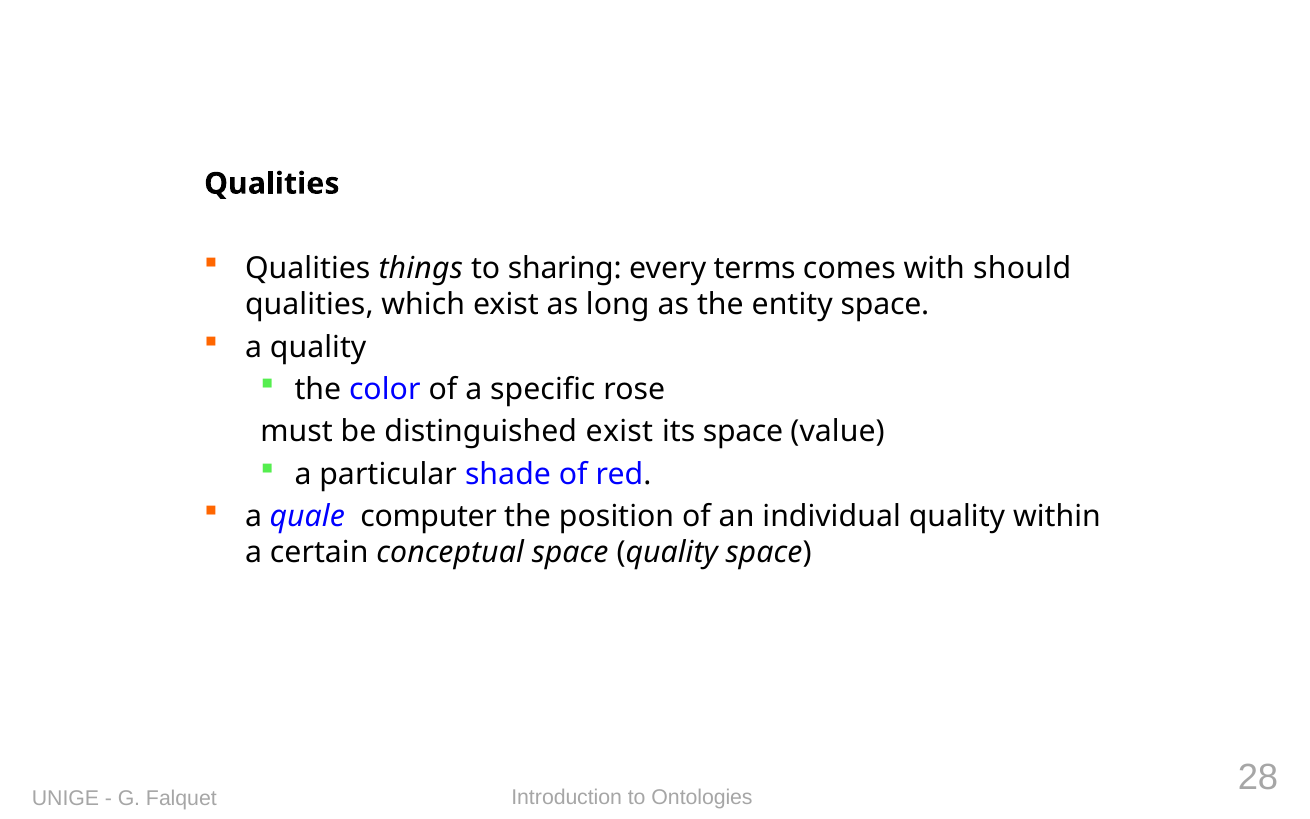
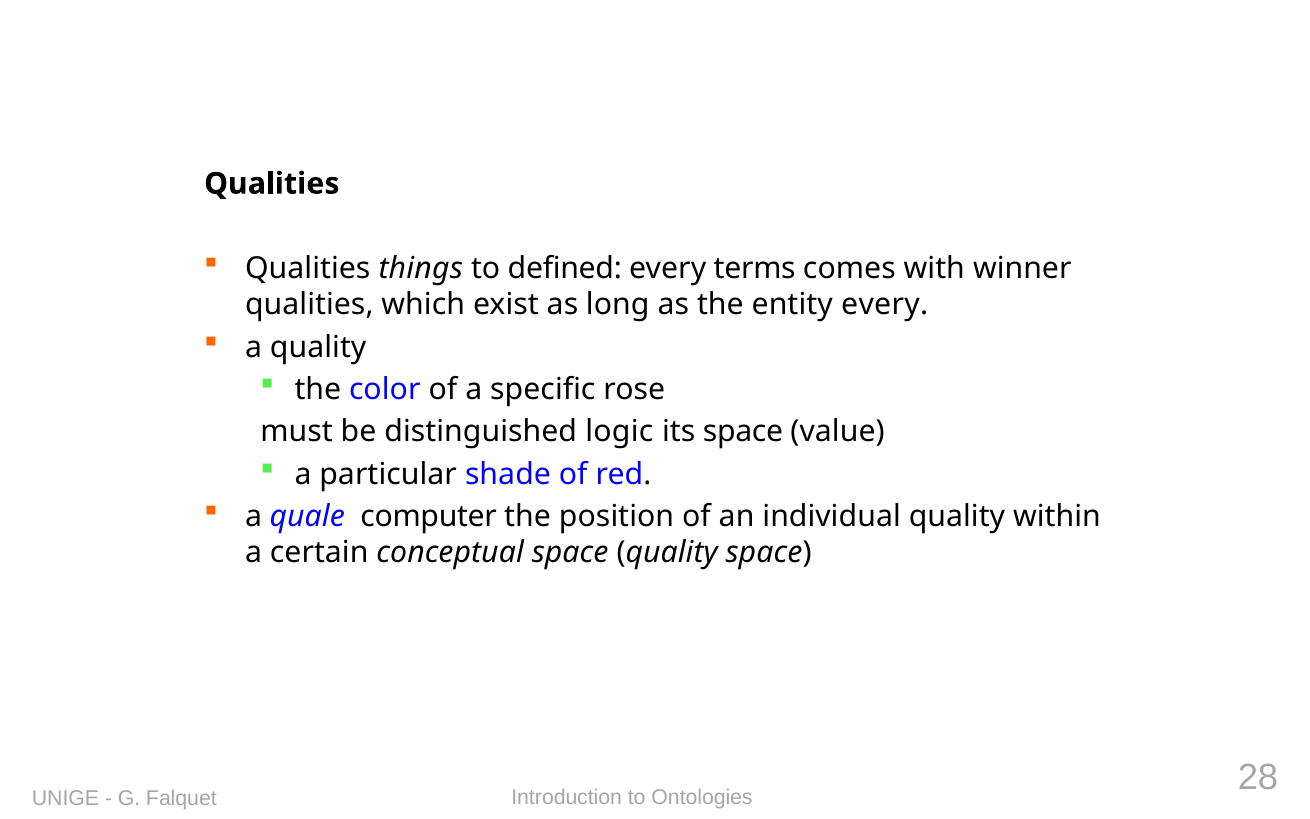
sharing: sharing -> defined (565, 268)
should: should -> winner (1022, 268)
entity space: space -> every (885, 305)
distinguished exist: exist -> logic (619, 432)
